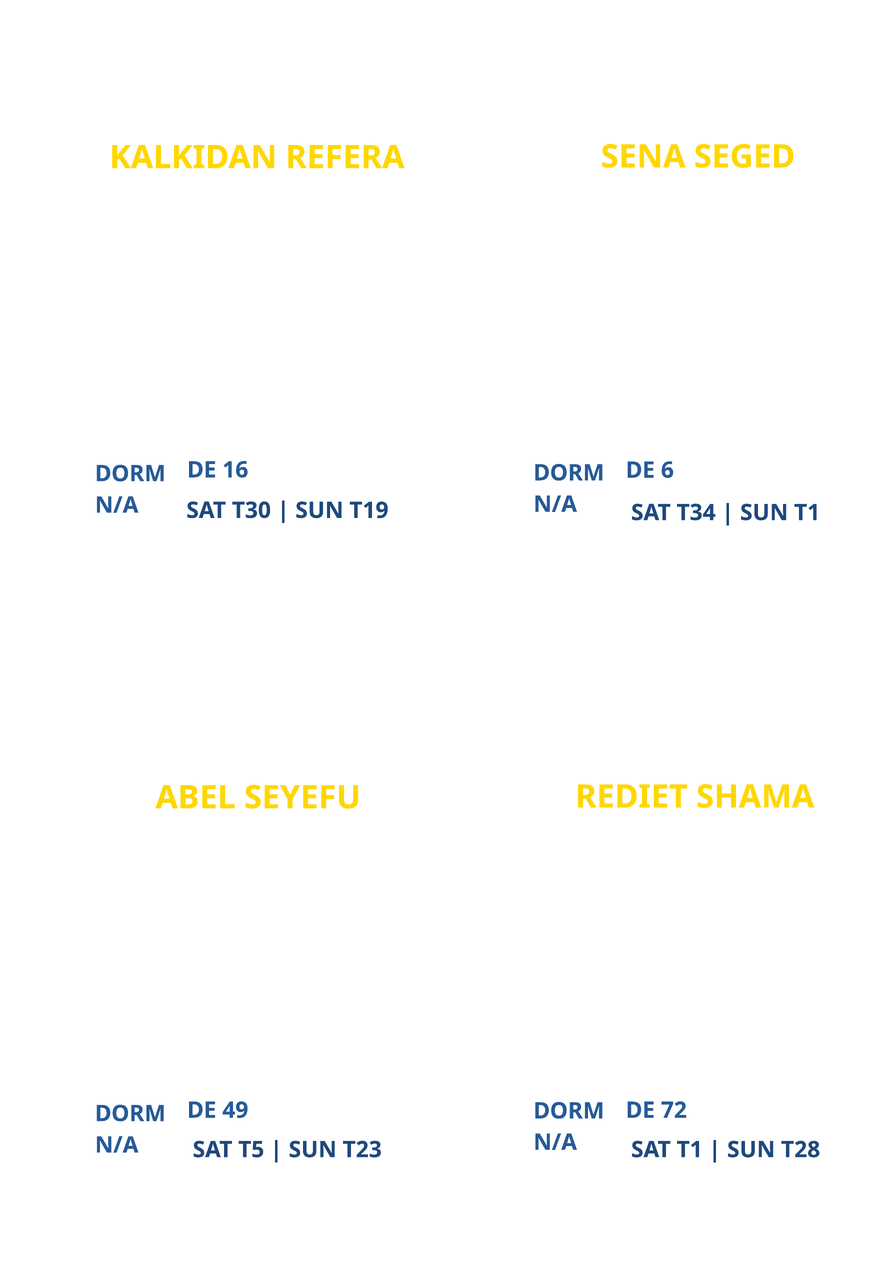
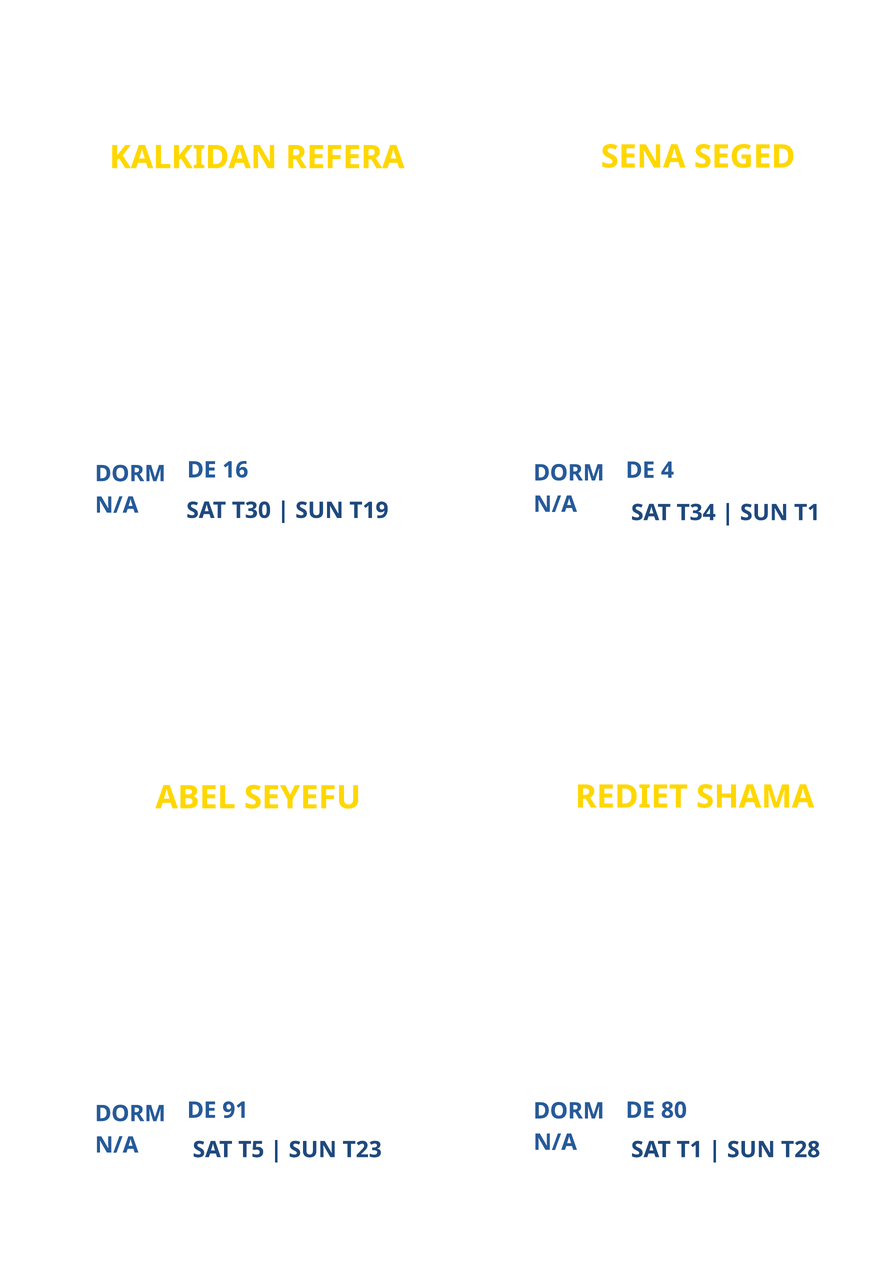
6: 6 -> 4 (667, 470)
49: 49 -> 91 (235, 1111)
72: 72 -> 80 (674, 1111)
